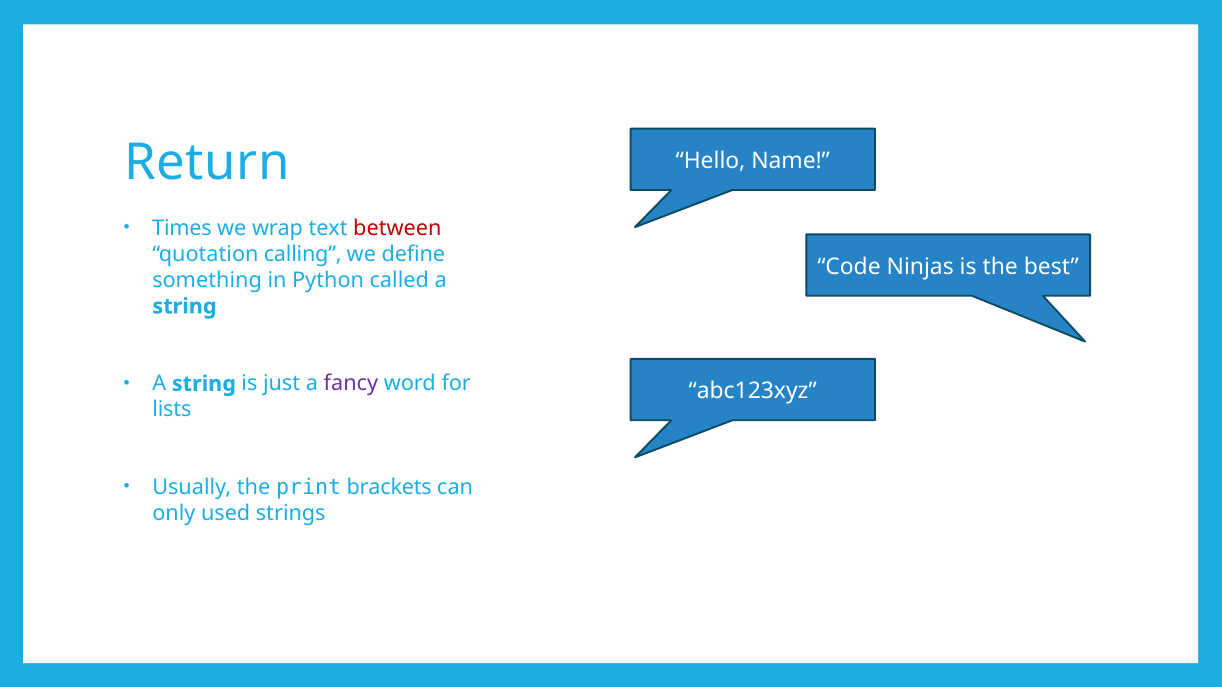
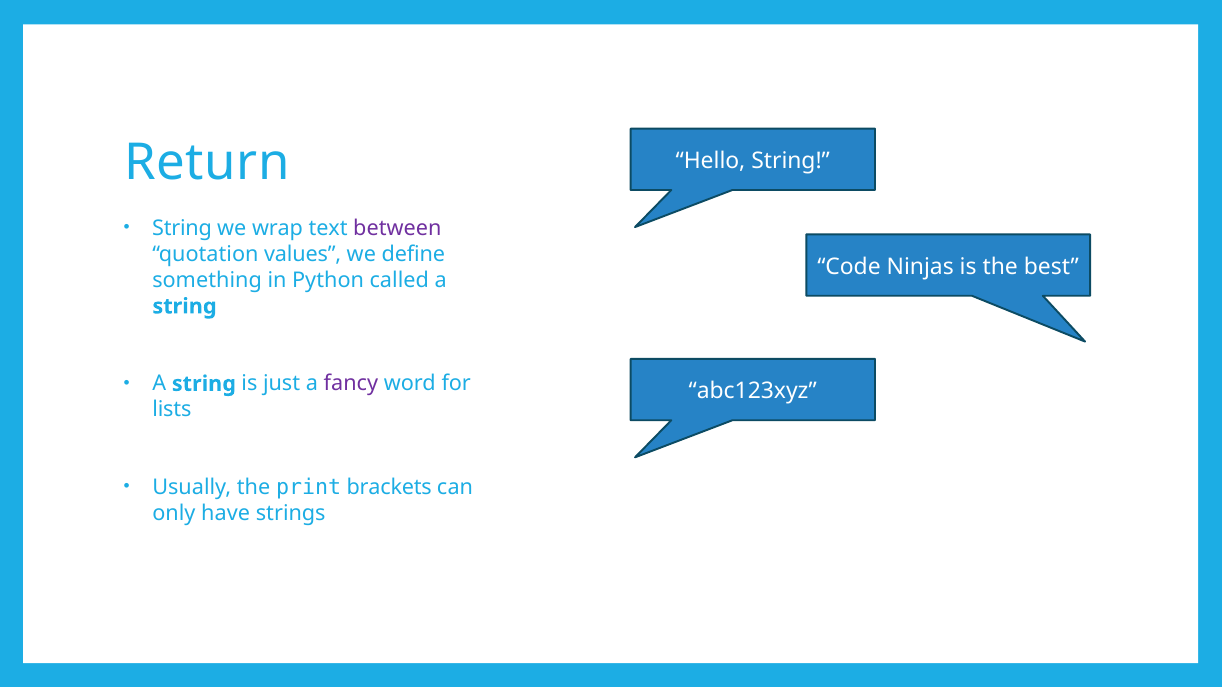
Hello Name: Name -> String (791, 161)
Times: Times -> String (182, 229)
between colour: red -> purple (397, 229)
calling: calling -> values (303, 255)
used: used -> have (226, 513)
